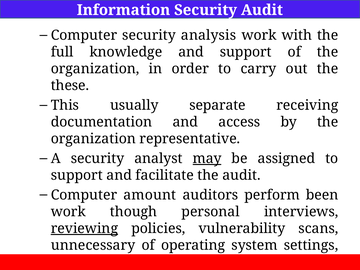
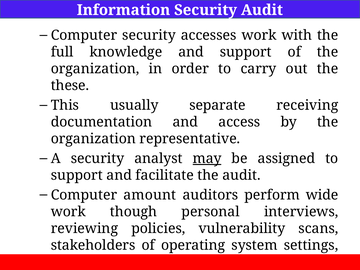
analysis: analysis -> accesses (209, 35)
been: been -> wide (322, 195)
reviewing underline: present -> none (84, 229)
unnecessary: unnecessary -> stakeholders (93, 245)
